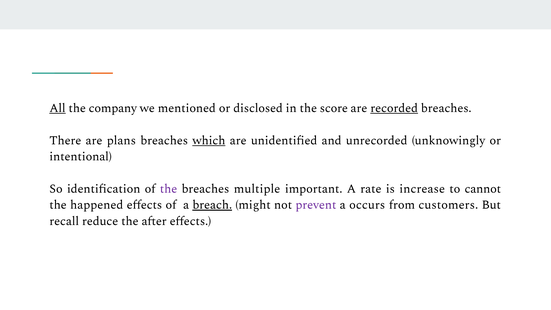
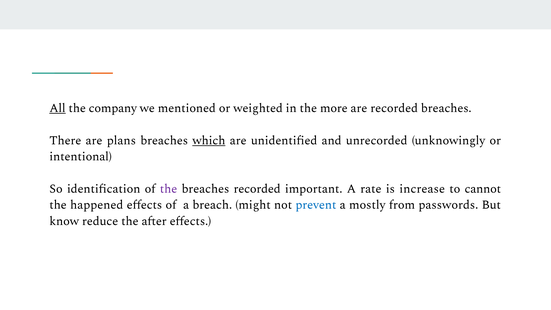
disclosed: disclosed -> weighted (258, 108)
score: score -> more (334, 108)
recorded underline: present -> none (394, 108)
breaches multiple: multiple -> recorded (257, 189)
breach underline: present -> none (212, 205)
prevent colour: purple -> blue (316, 205)
occurs: occurs -> mostly (367, 205)
customers: customers -> passwords (448, 205)
recall: recall -> know (64, 221)
